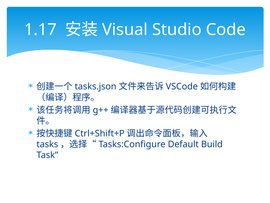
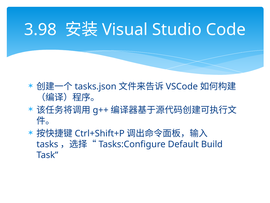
1.17: 1.17 -> 3.98 (40, 30)
